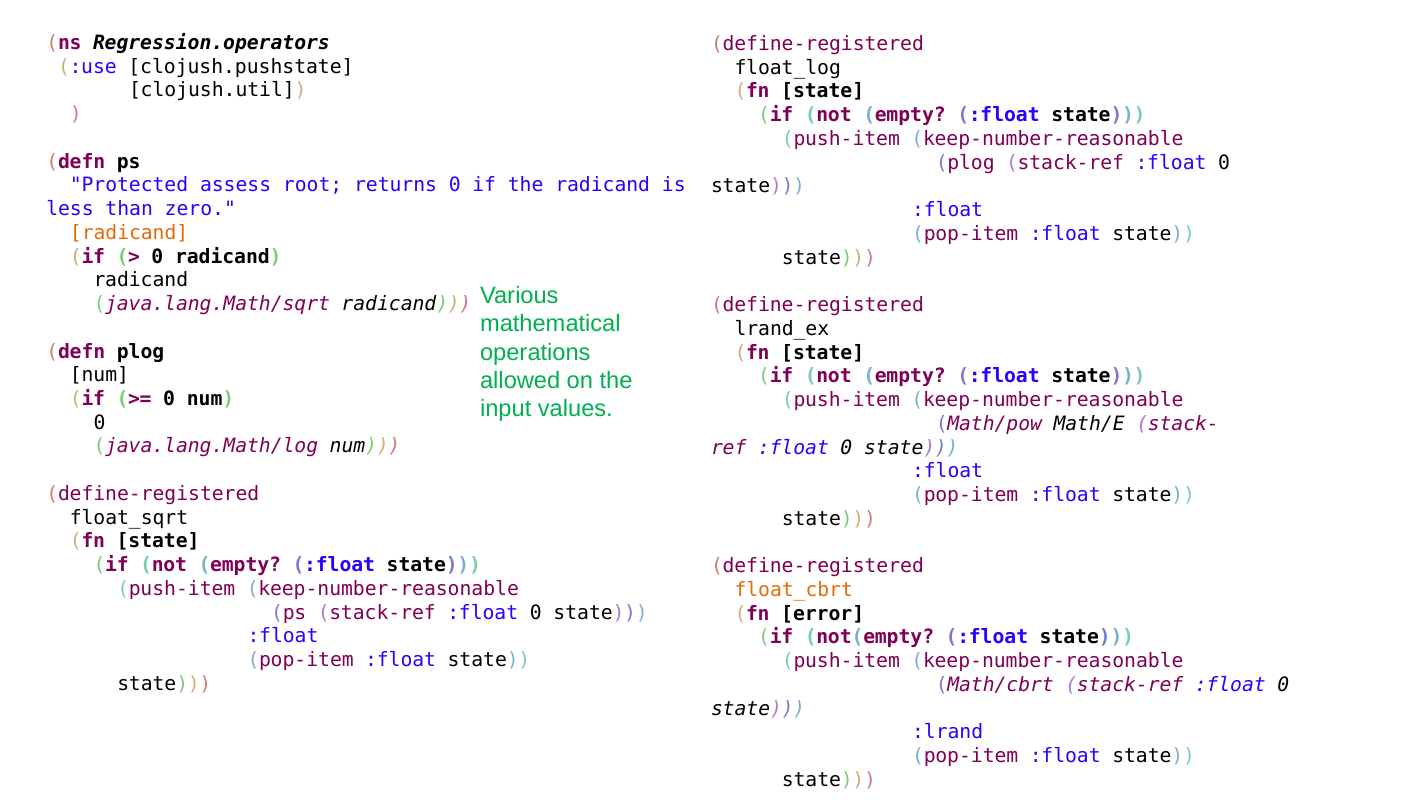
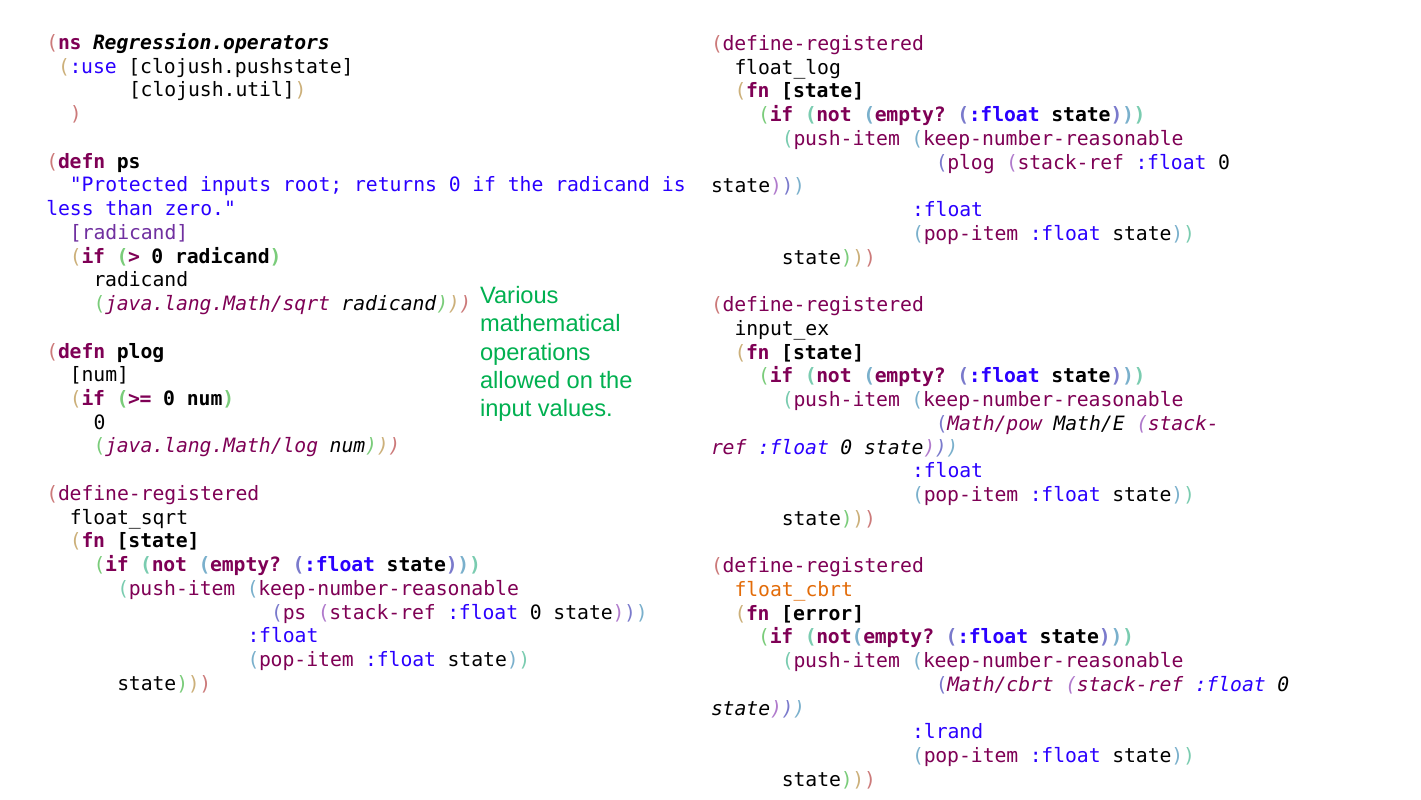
assess: assess -> inputs (236, 185)
radicand colour: orange -> purple (129, 233)
lrand_ex: lrand_ex -> input_ex (782, 329)
